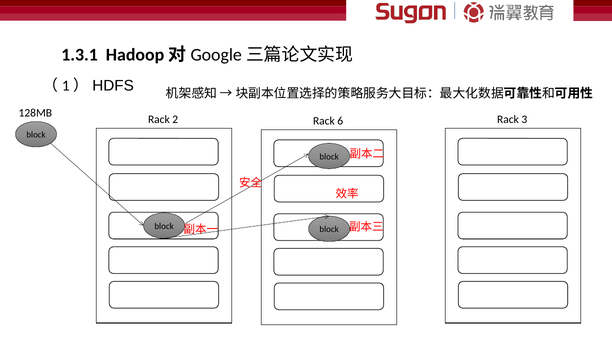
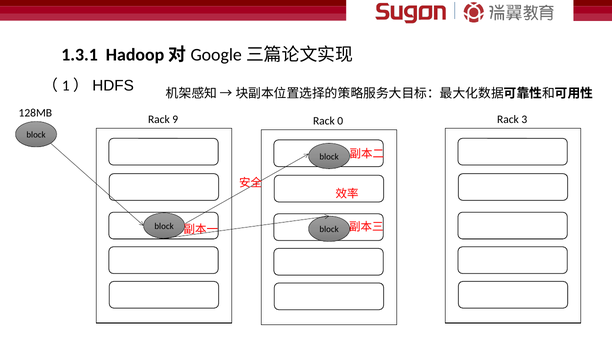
2: 2 -> 9 (175, 120)
6: 6 -> 0 (340, 121)
